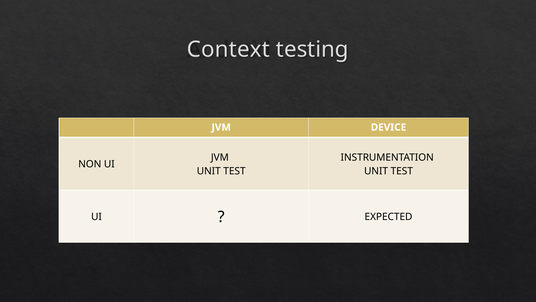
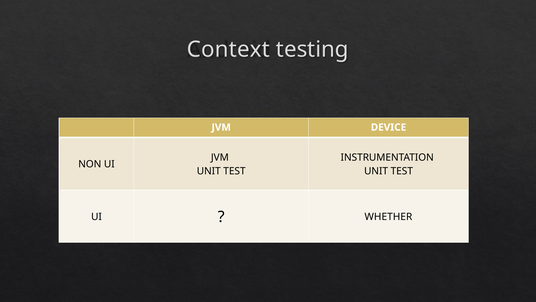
EXPECTED: EXPECTED -> WHETHER (388, 216)
